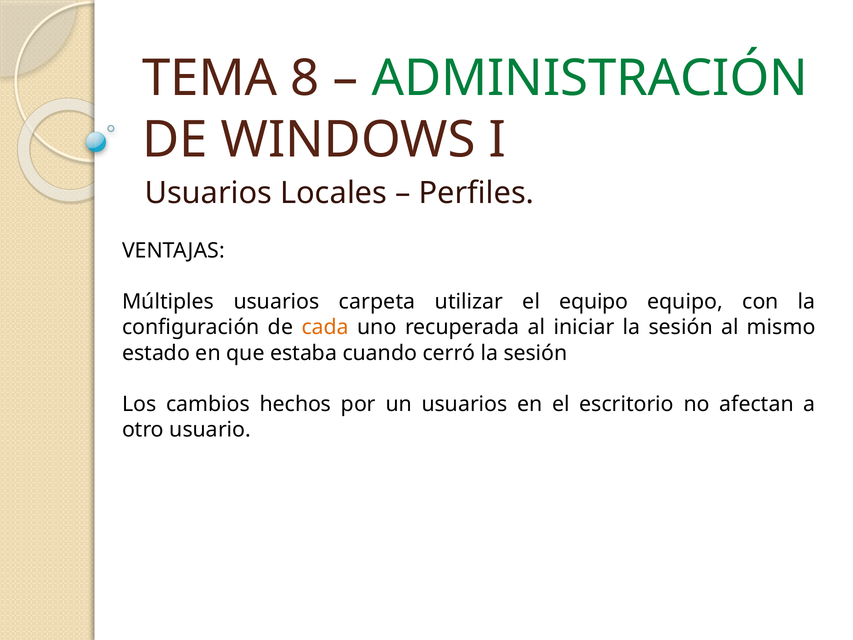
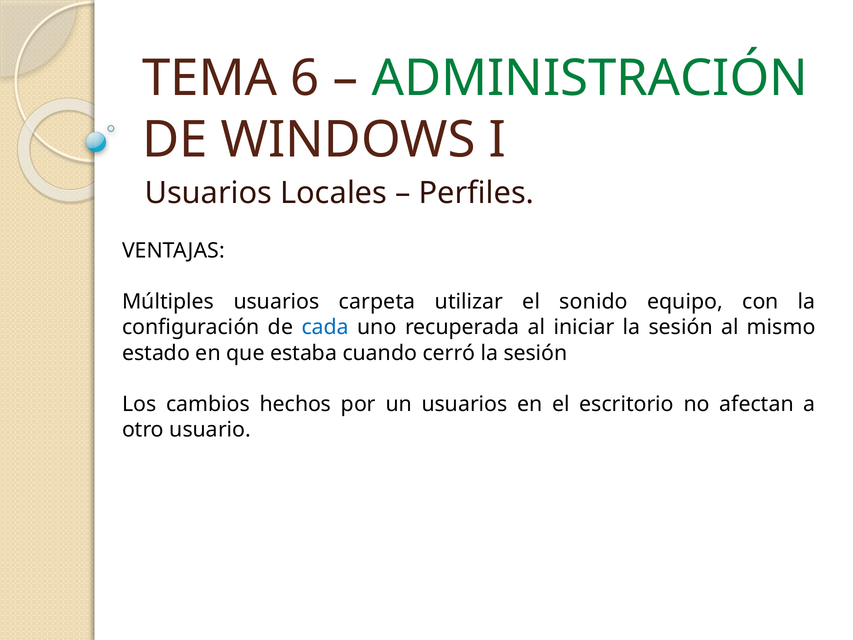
8: 8 -> 6 (305, 79)
el equipo: equipo -> sonido (594, 302)
cada colour: orange -> blue (325, 327)
